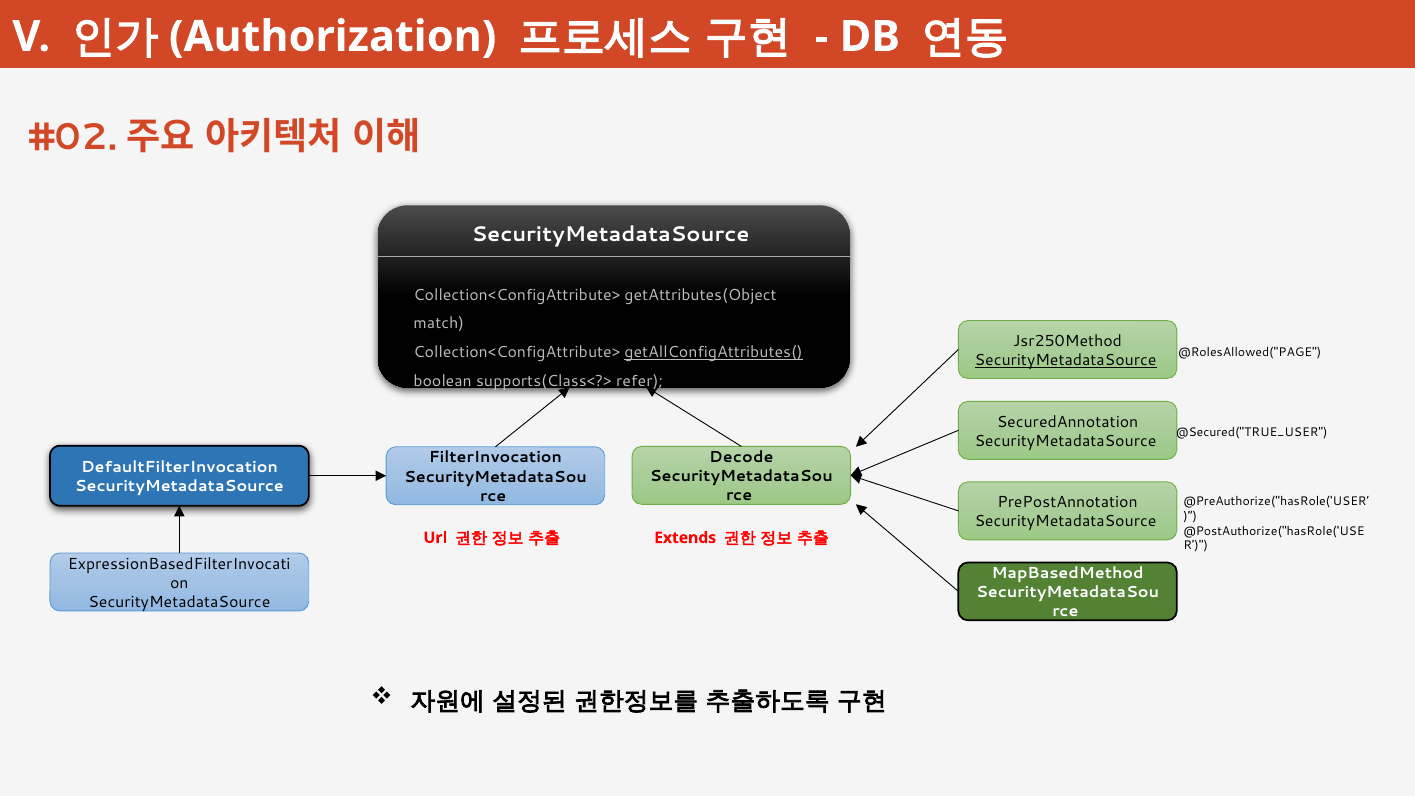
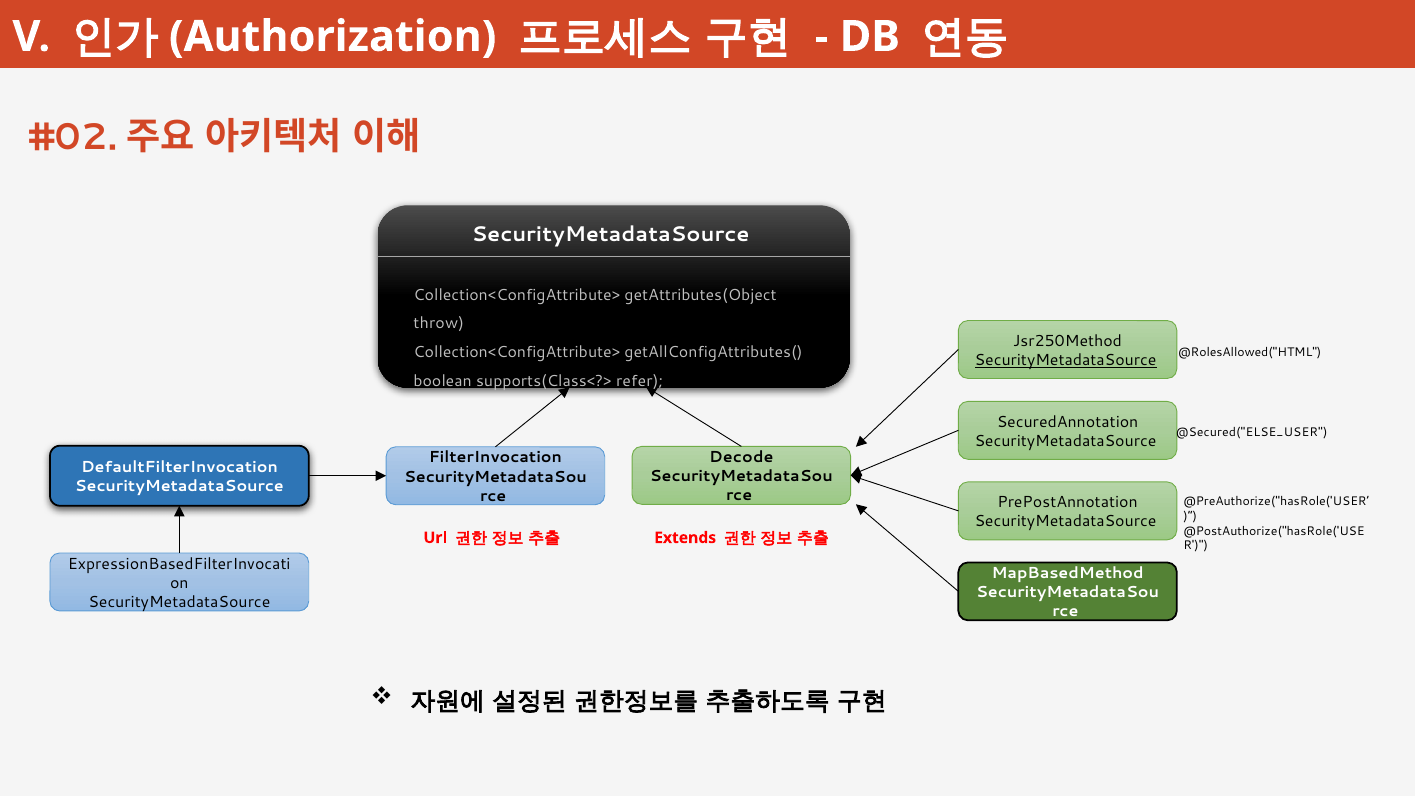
match: match -> throw (439, 324)
getAllConfigAttributes( underline: present -> none (714, 352)
@RolesAllowed("PAGE: @RolesAllowed("PAGE -> @RolesAllowed("HTML (1250, 353)
@Secured("TRUE_USER: @Secured("TRUE_USER -> @Secured("ELSE_USER (1252, 432)
